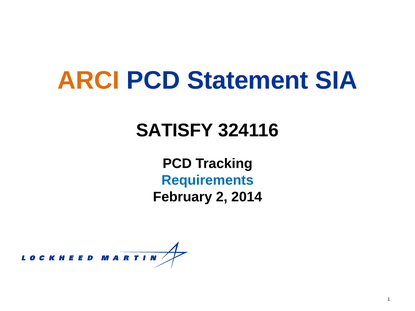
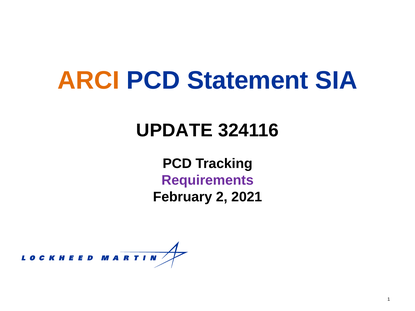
SATISFY: SATISFY -> UPDATE (175, 130)
Requirements colour: blue -> purple (208, 180)
2014: 2014 -> 2021 (247, 197)
